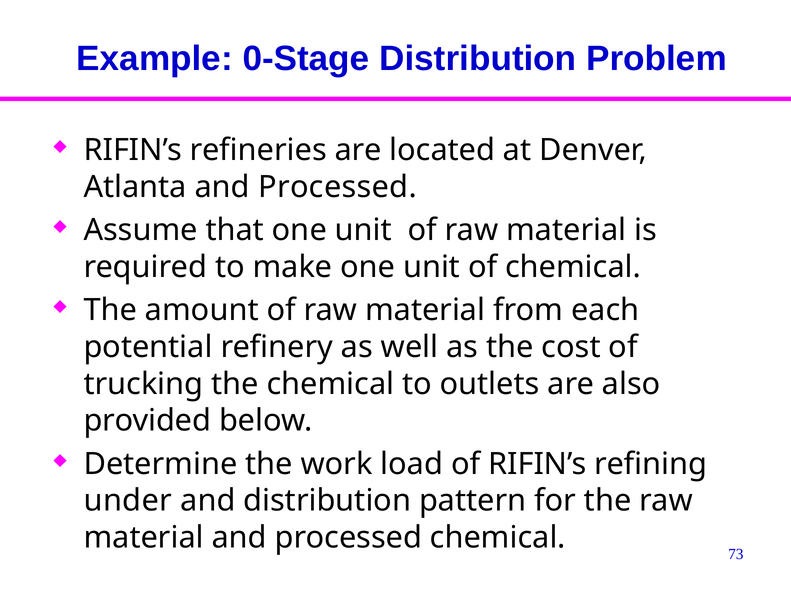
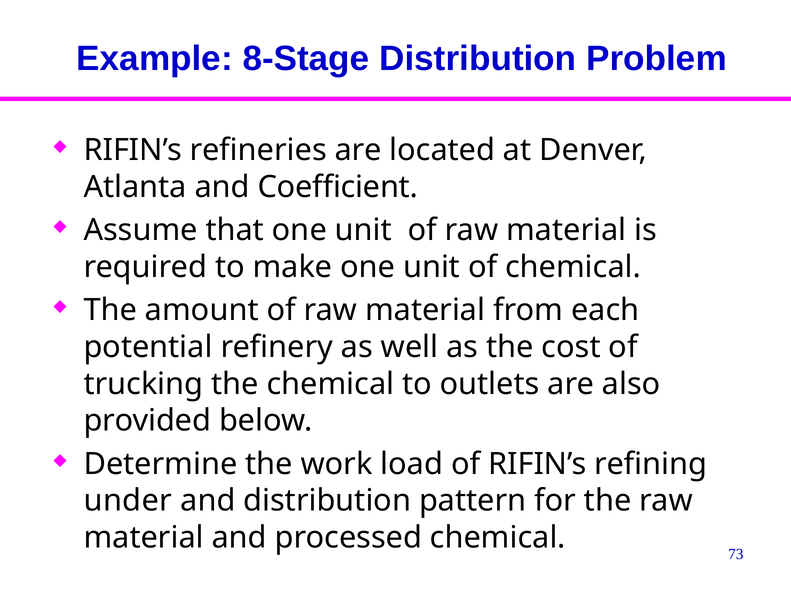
0-Stage: 0-Stage -> 8-Stage (306, 58)
Atlanta and Processed: Processed -> Coefficient (338, 187)
